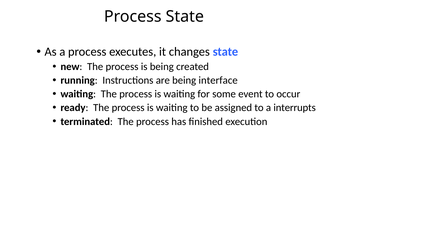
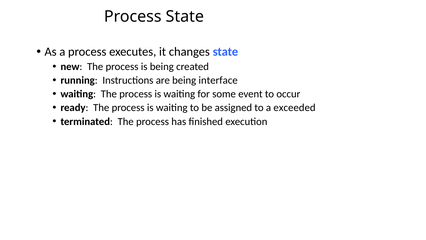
interrupts: interrupts -> exceeded (295, 108)
